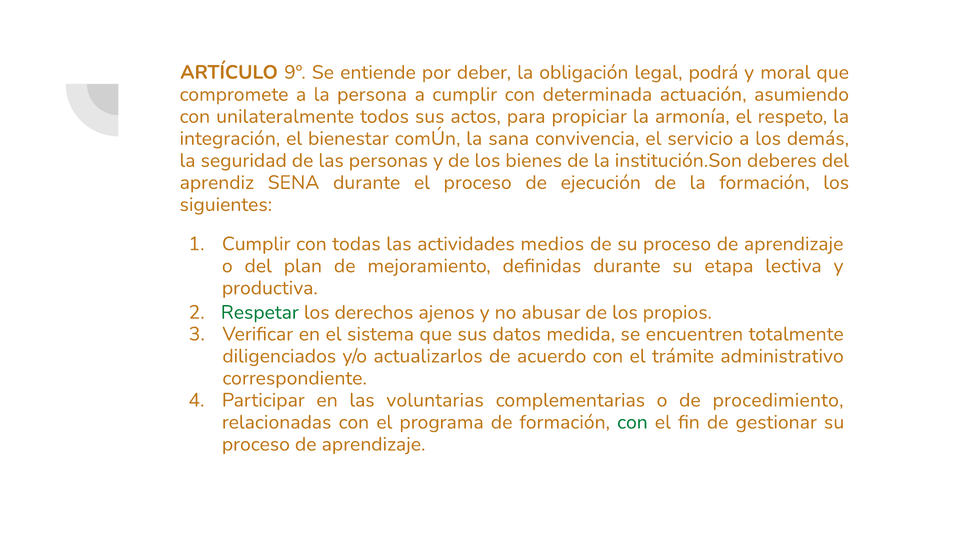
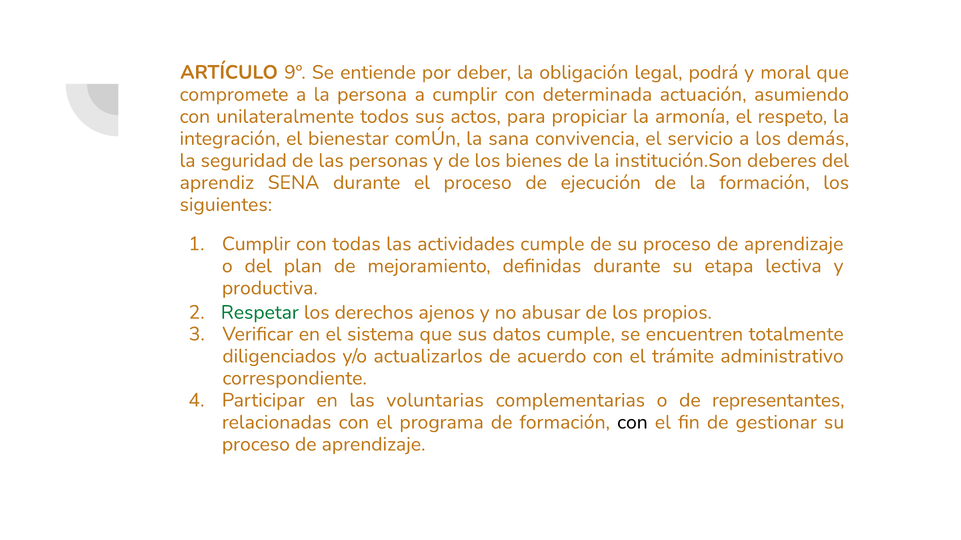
actividades medios: medios -> cumple (552, 244)
datos medida: medida -> cumple (581, 334)
procedimiento: procedimiento -> representantes (778, 401)
con colour: green -> black (632, 423)
